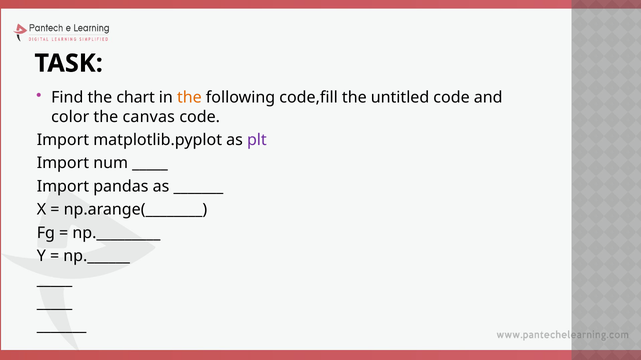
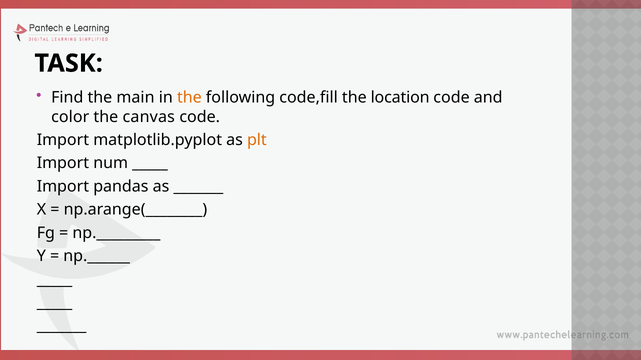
chart: chart -> main (135, 98)
untitled: untitled -> location (400, 98)
plt colour: purple -> orange (257, 140)
